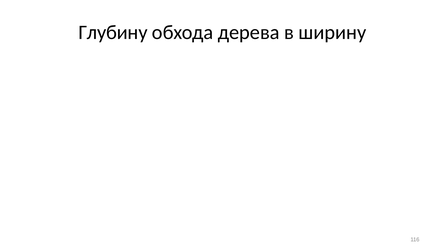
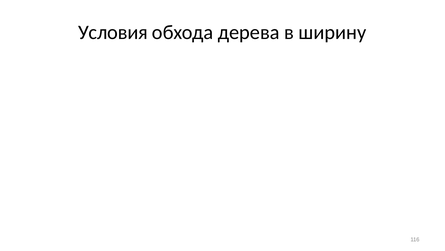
Глубину: Глубину -> Условия (113, 32)
